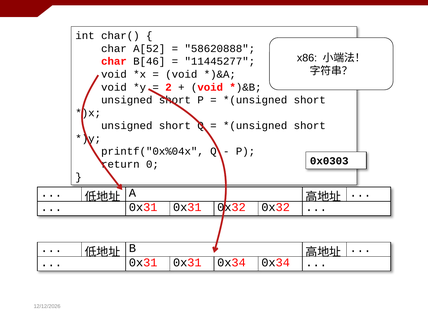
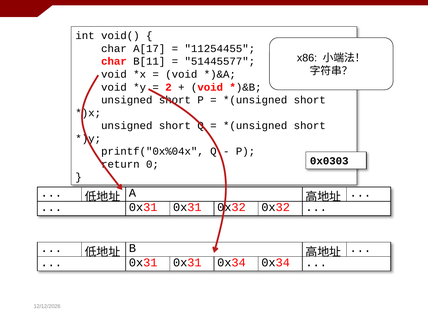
char(: char( -> void( (120, 36)
A[52: A[52 -> A[17 (149, 49)
58620888: 58620888 -> 11254455 (220, 49)
B[46: B[46 -> B[11 (149, 61)
11445277: 11445277 -> 51445577 (220, 61)
